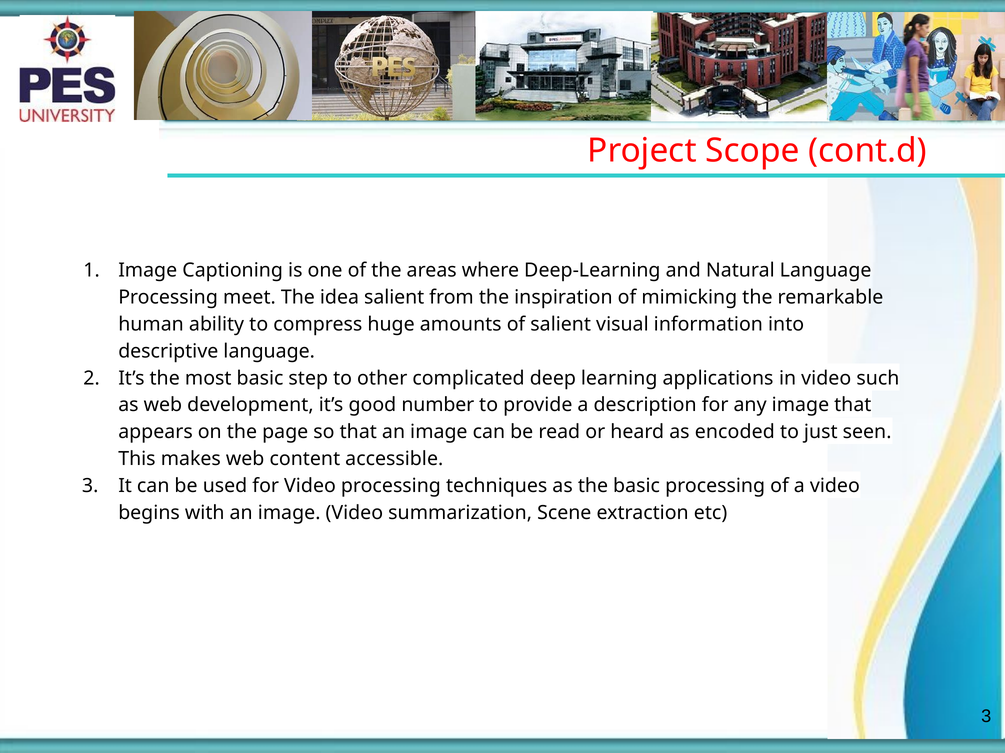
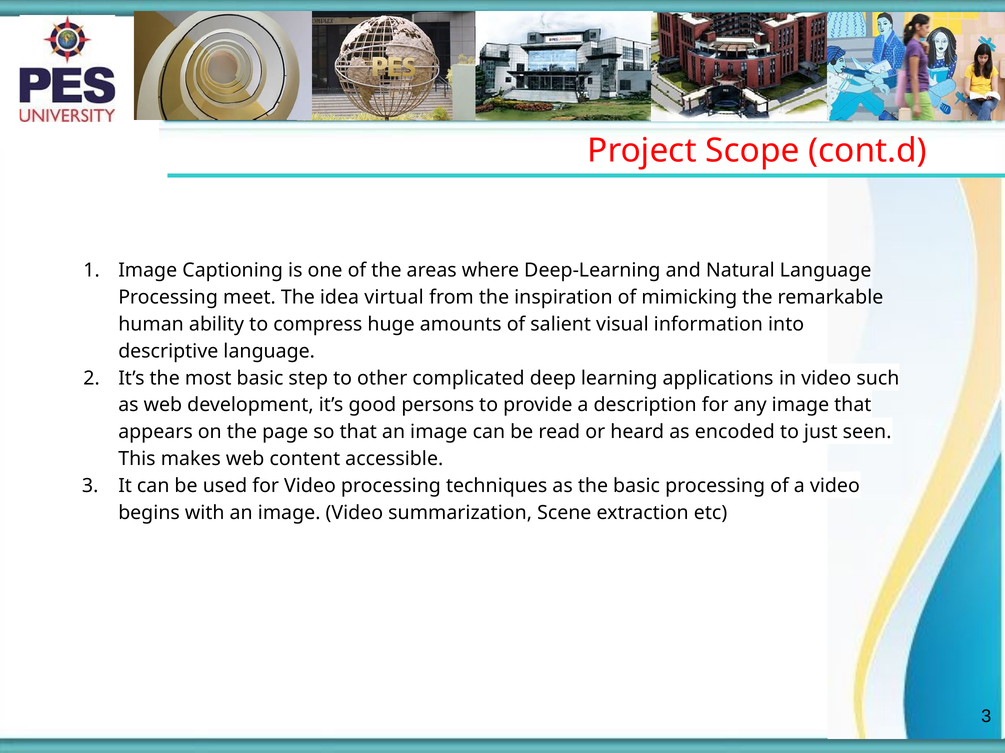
idea salient: salient -> virtual (394, 298)
number: number -> persons (438, 405)
